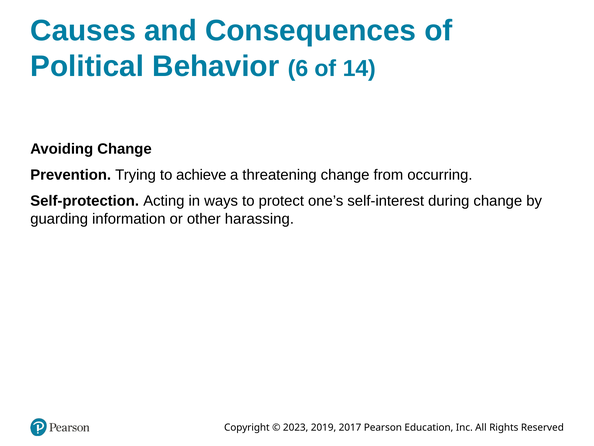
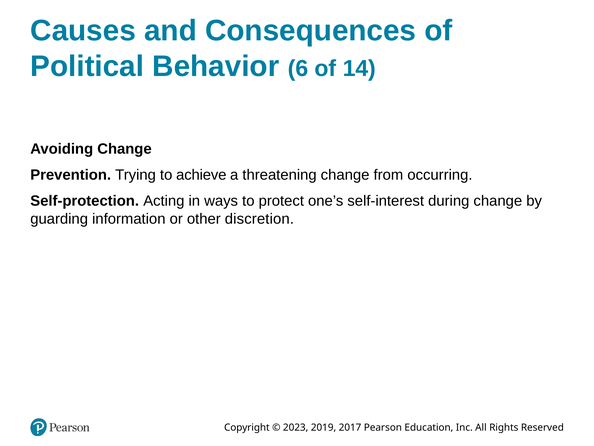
harassing: harassing -> discretion (259, 219)
